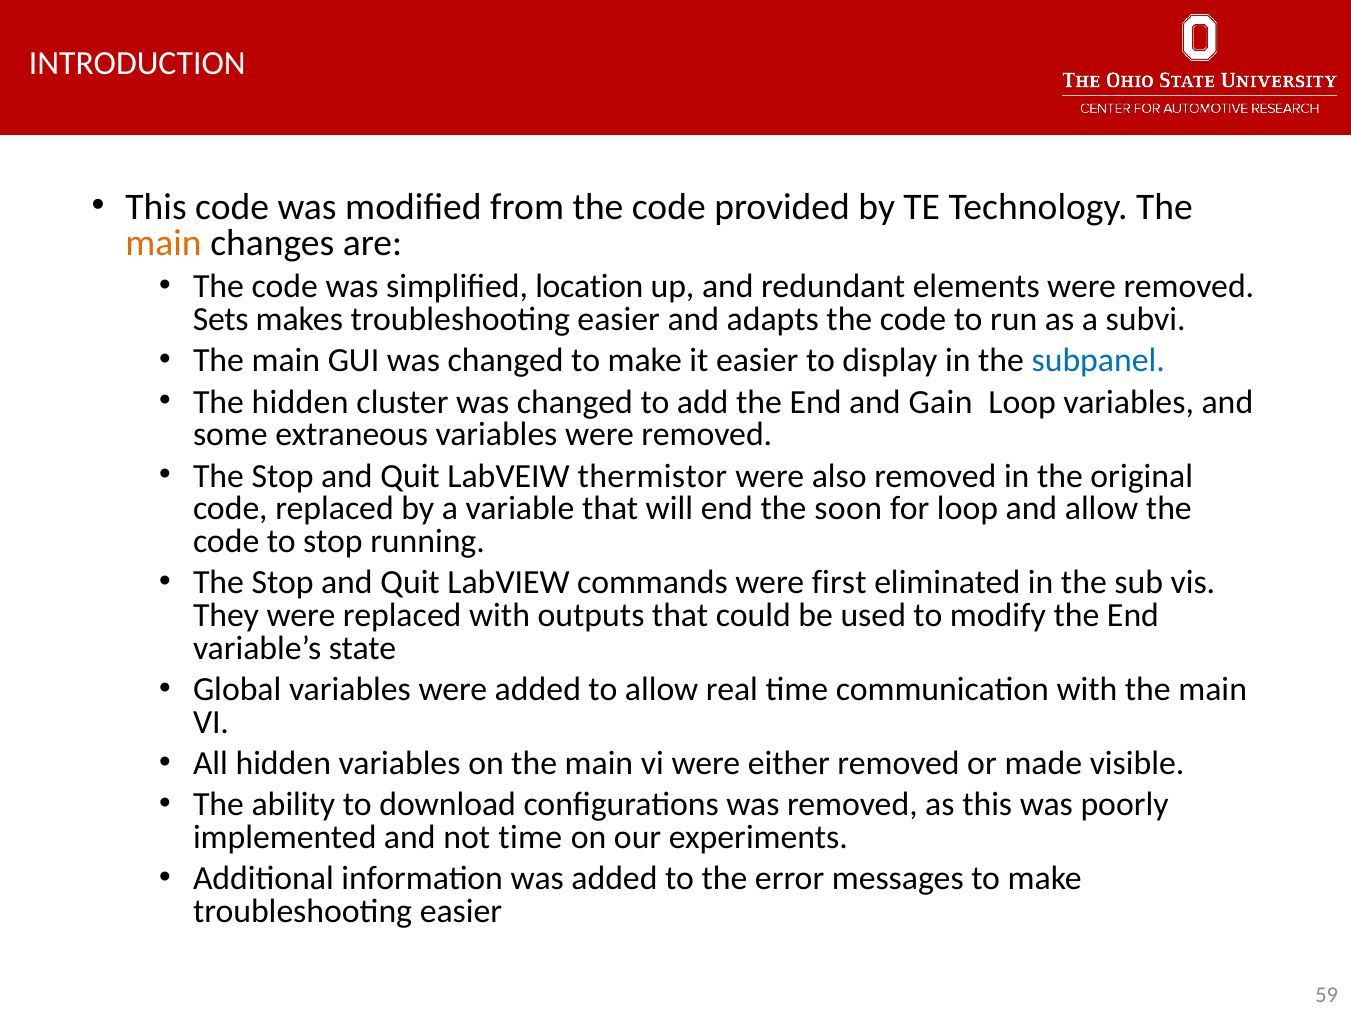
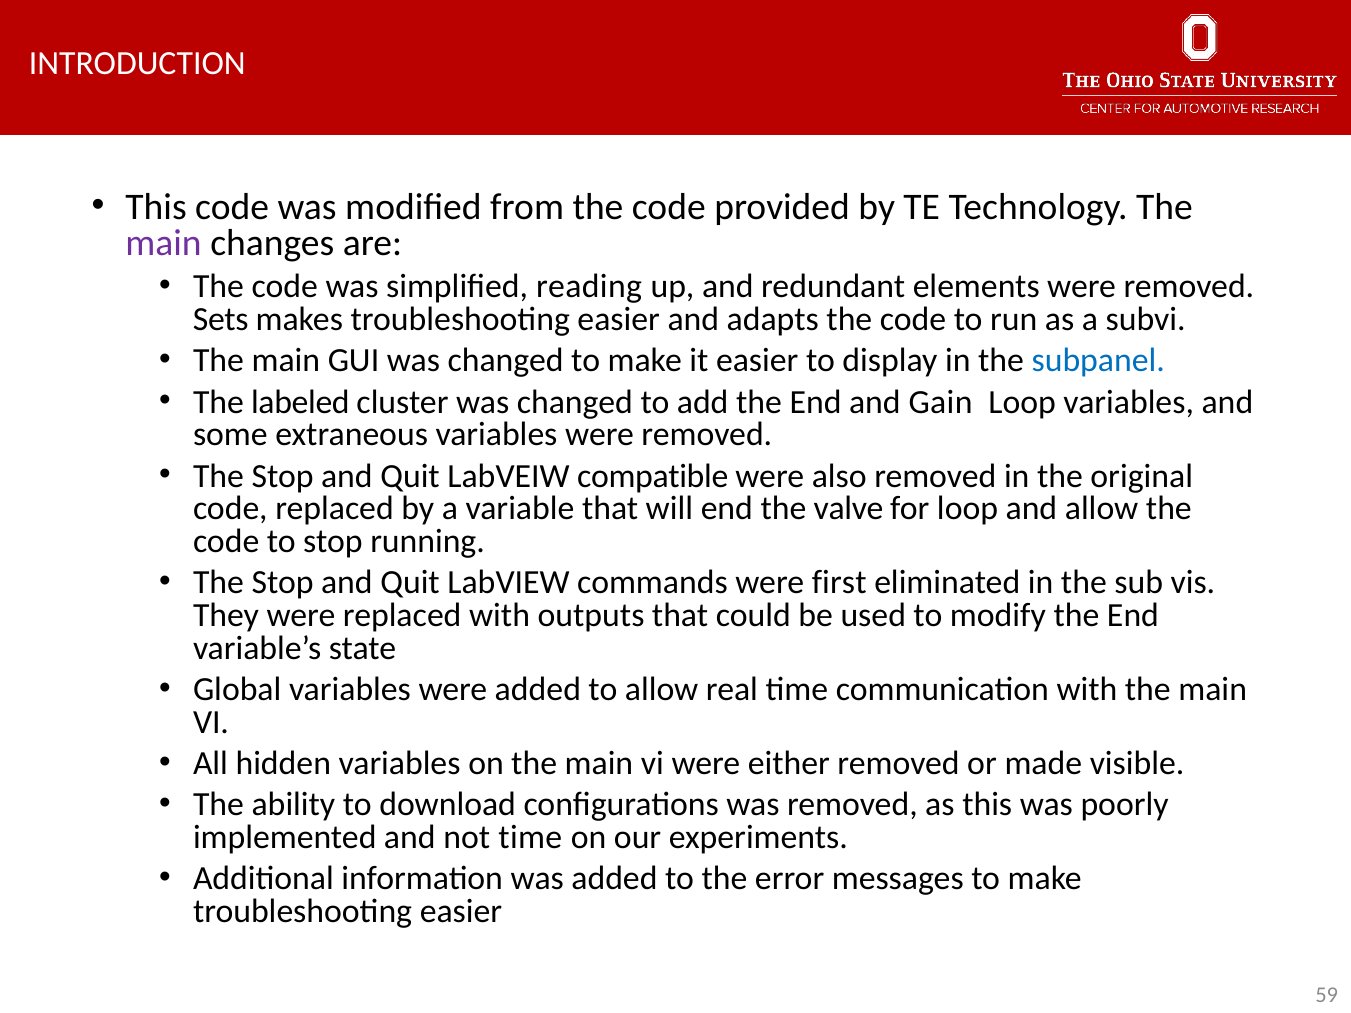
main colour: orange -> purple (164, 244)
location: location -> reading (589, 287)
The hidden: hidden -> labeled (300, 402)
thermistor: thermistor -> compatible (653, 476)
soon: soon -> valve (849, 509)
